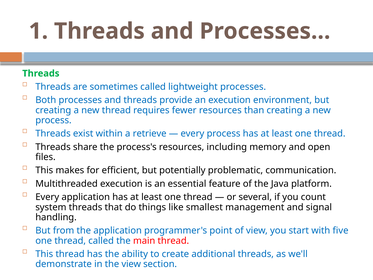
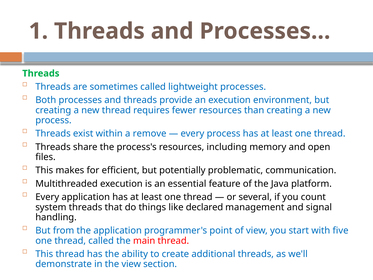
retrieve: retrieve -> remove (150, 134)
smallest: smallest -> declared (204, 207)
